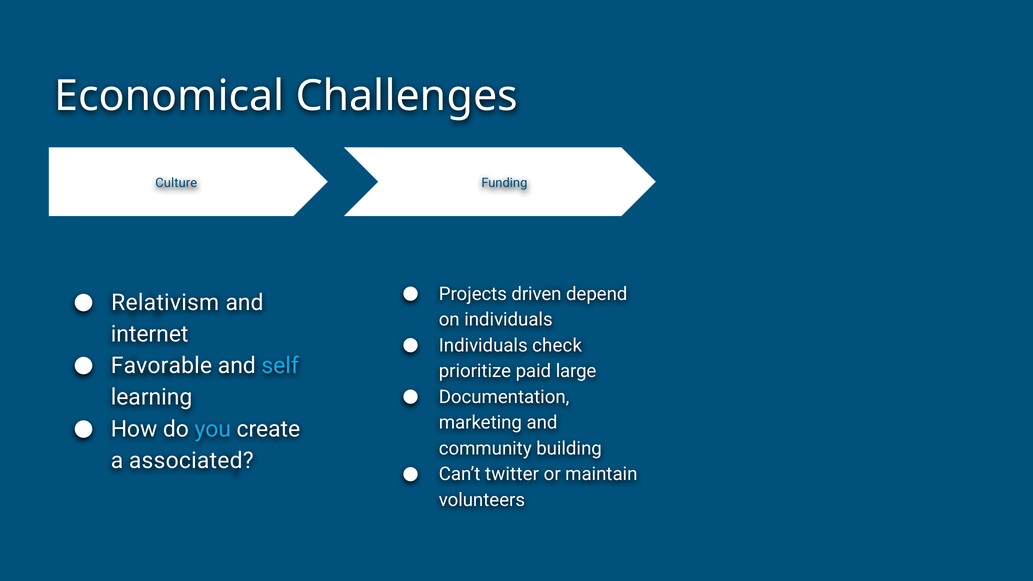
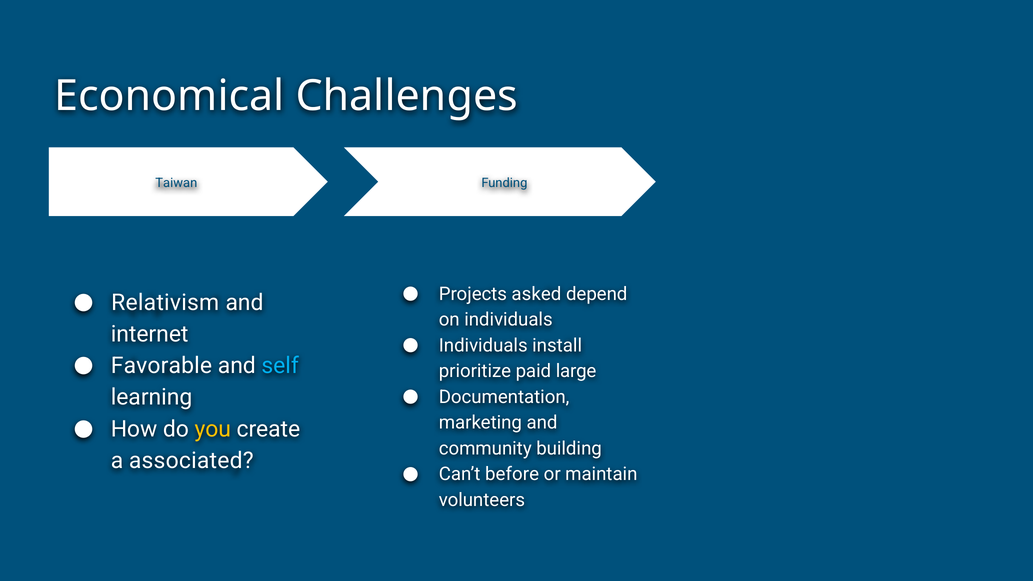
Culture: Culture -> Taiwan (176, 183)
driven: driven -> asked (536, 294)
check: check -> install (557, 345)
you colour: light blue -> yellow (213, 429)
twitter: twitter -> before (512, 474)
